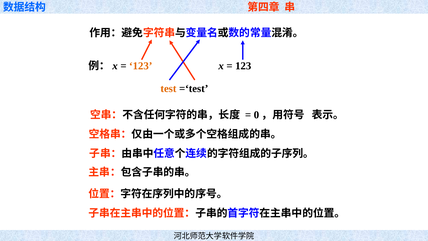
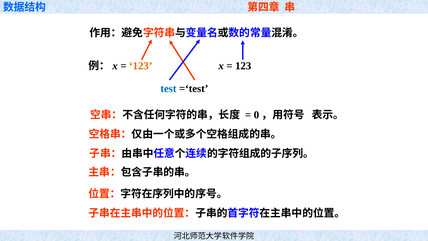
test colour: orange -> blue (168, 89)
